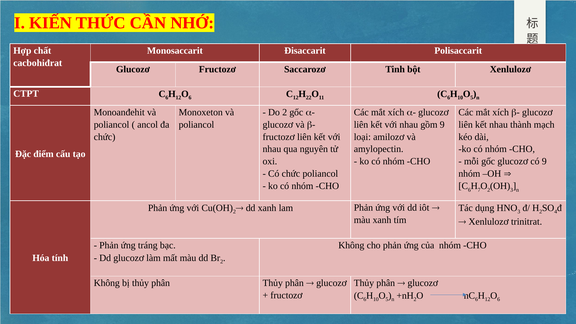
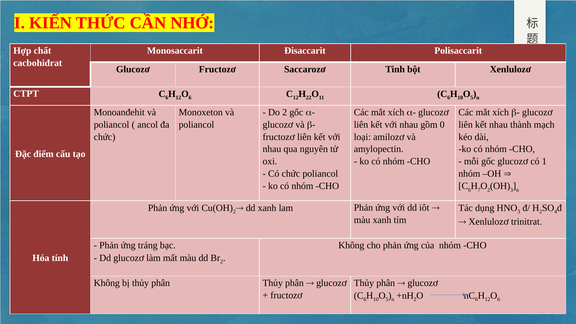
gồm 9: 9 -> 0 (442, 125)
có 9: 9 -> 1 (544, 161)
